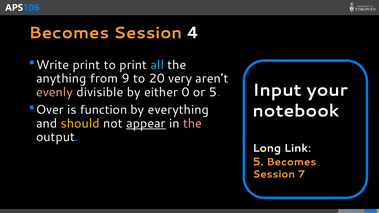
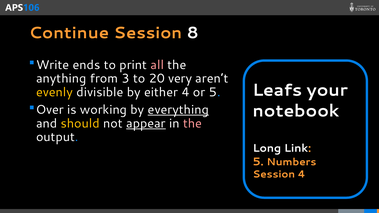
Becomes: Becomes -> Continue (69, 33)
4: 4 -> 8 (193, 33)
Write print: print -> ends (86, 65)
all colour: light blue -> pink (157, 65)
9: 9 -> 3 (126, 79)
Input: Input -> Leafs (277, 90)
evenly colour: pink -> yellow (54, 92)
either 0: 0 -> 4 (186, 92)
function: function -> working (103, 110)
everything underline: none -> present (178, 110)
5 Becomes: Becomes -> Numbers (291, 162)
Session 7: 7 -> 4 (302, 174)
